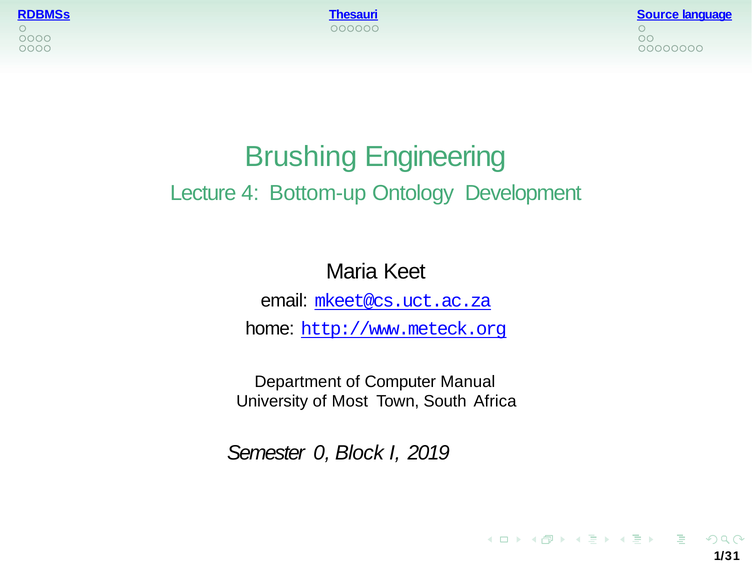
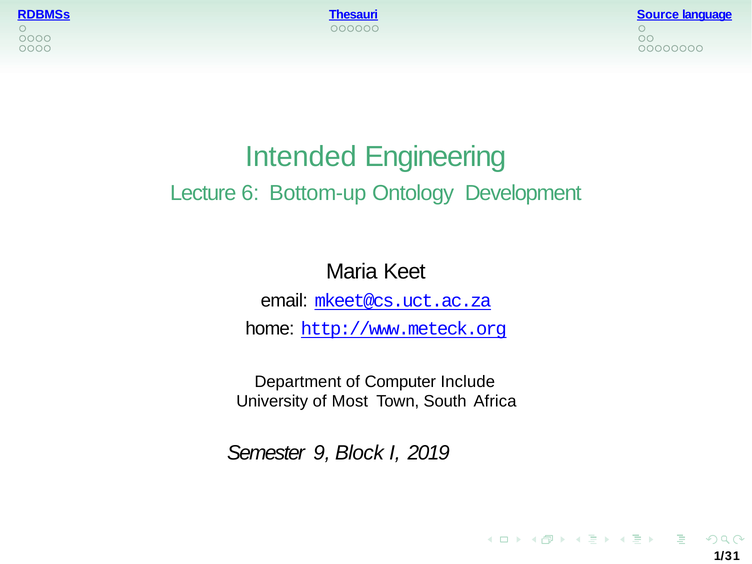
Brushing: Brushing -> Intended (301, 157)
4: 4 -> 6 (250, 193)
Manual: Manual -> Include (468, 382)
0: 0 -> 9 (322, 454)
